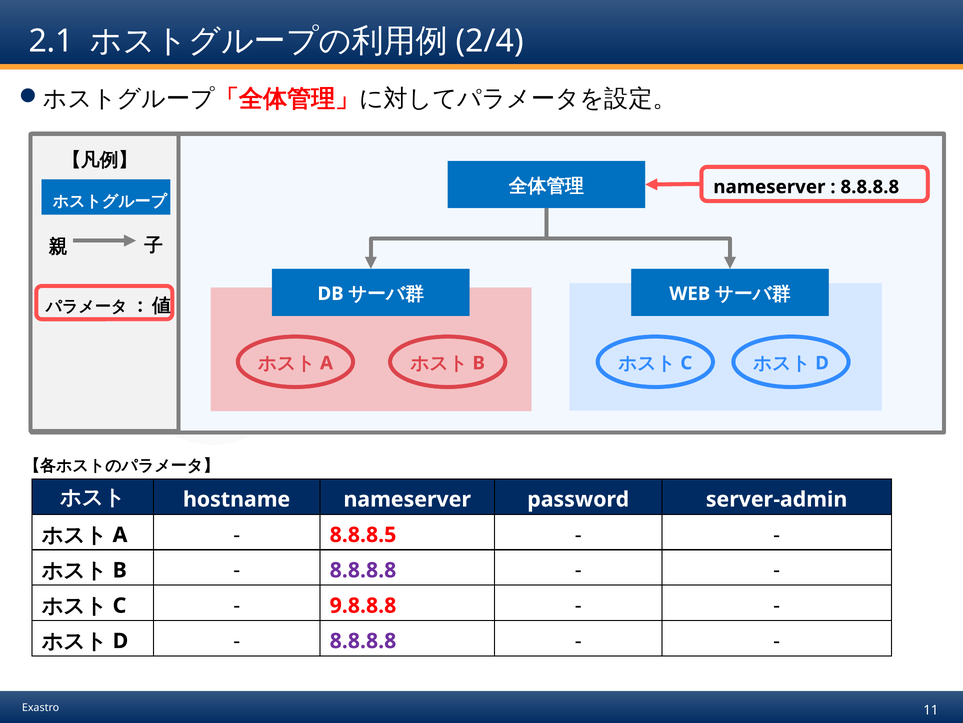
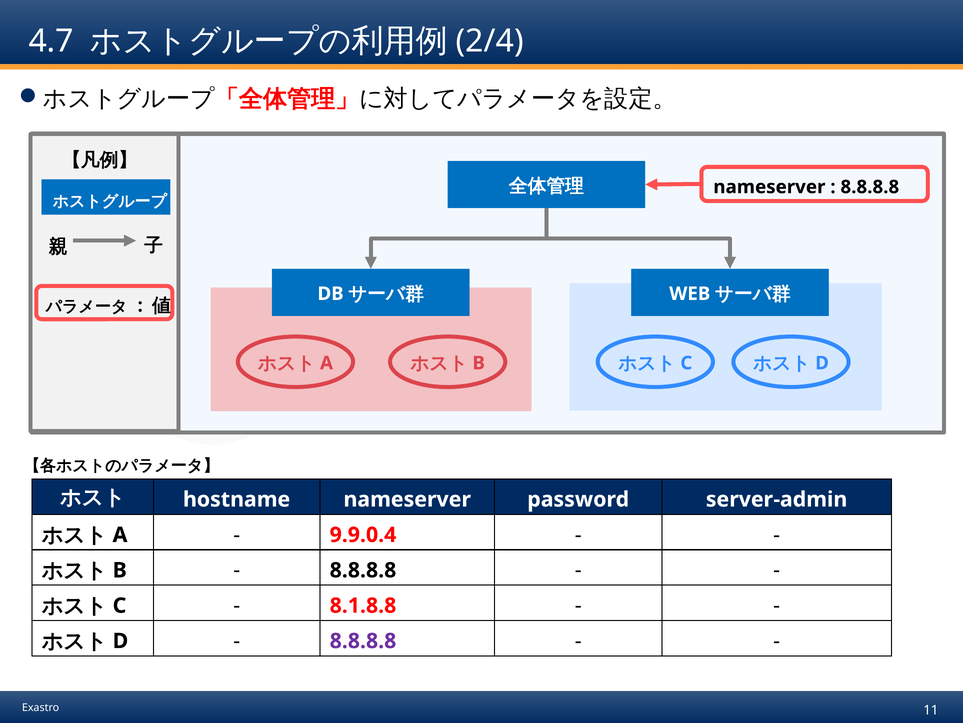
2.1: 2.1 -> 4.7 (51, 41)
8.8.8.5: 8.8.8.5 -> 9.9.0.4 (363, 534)
8.8.8.8 colour: purple -> black (363, 570)
9.8.8.8: 9.8.8.8 -> 8.1.8.8 (363, 605)
